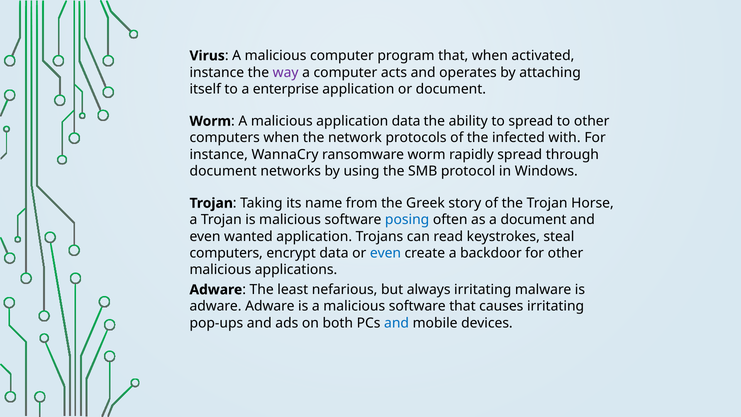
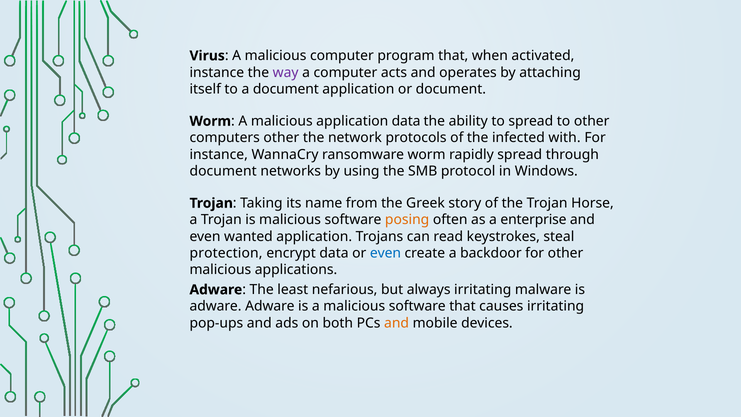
a enterprise: enterprise -> document (286, 89)
computers when: when -> other (281, 138)
posing colour: blue -> orange (407, 220)
a document: document -> enterprise (533, 220)
computers: computers -> protection (226, 253)
and colour: blue -> orange (397, 323)
